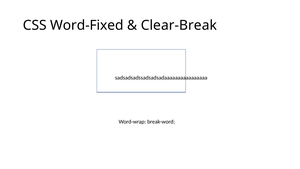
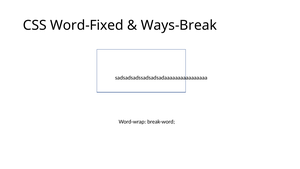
Clear-Break: Clear-Break -> Ways-Break (179, 25)
